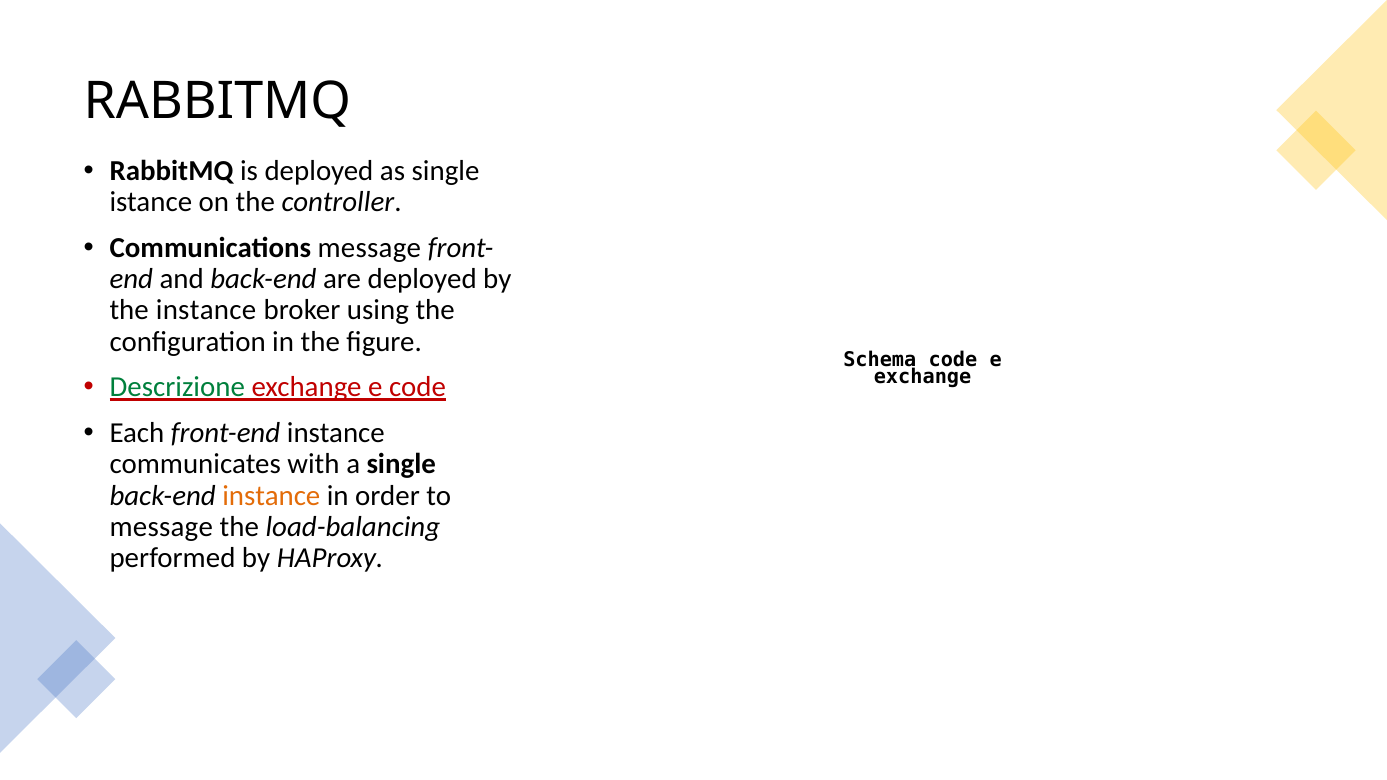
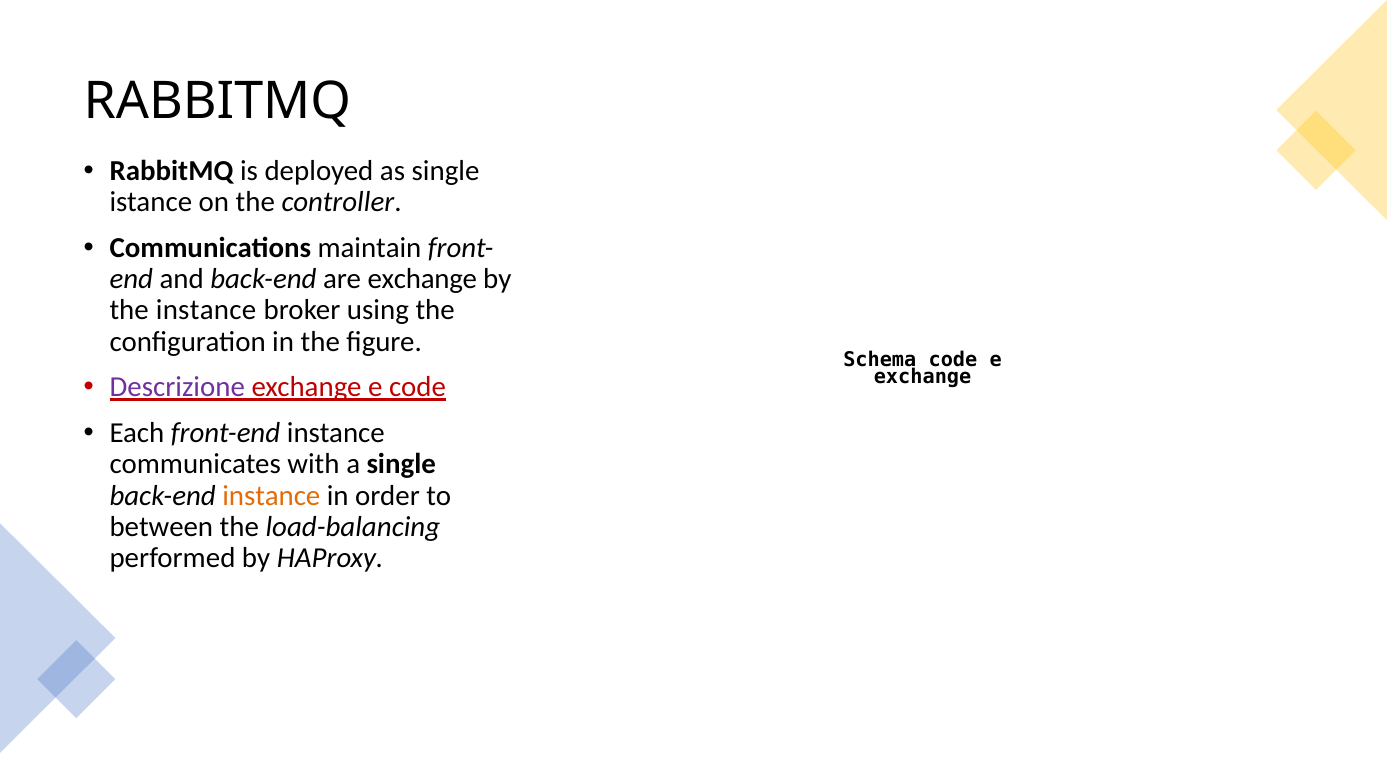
Communications message: message -> maintain (369, 248)
are deployed: deployed -> exchange (422, 279)
Descrizione colour: green -> purple (177, 387)
message: message -> between (161, 527)
